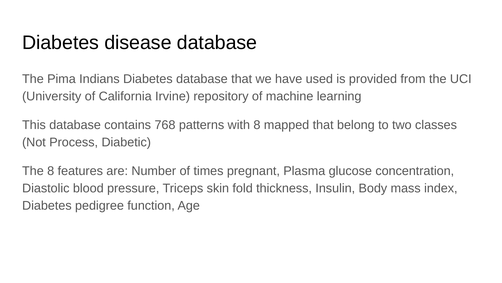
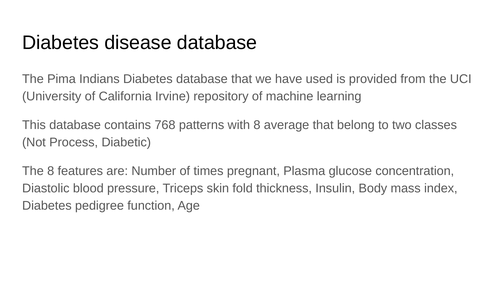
mapped: mapped -> average (287, 125)
